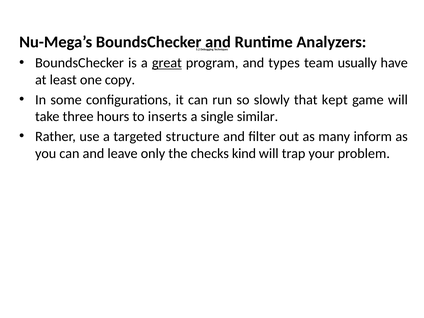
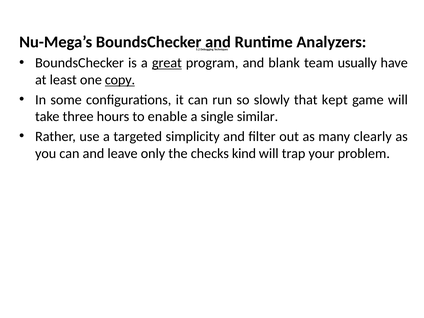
types: types -> blank (284, 63)
copy underline: none -> present (120, 80)
inserts: inserts -> enable (168, 117)
structure: structure -> simplicity (193, 136)
inform: inform -> clearly (373, 136)
